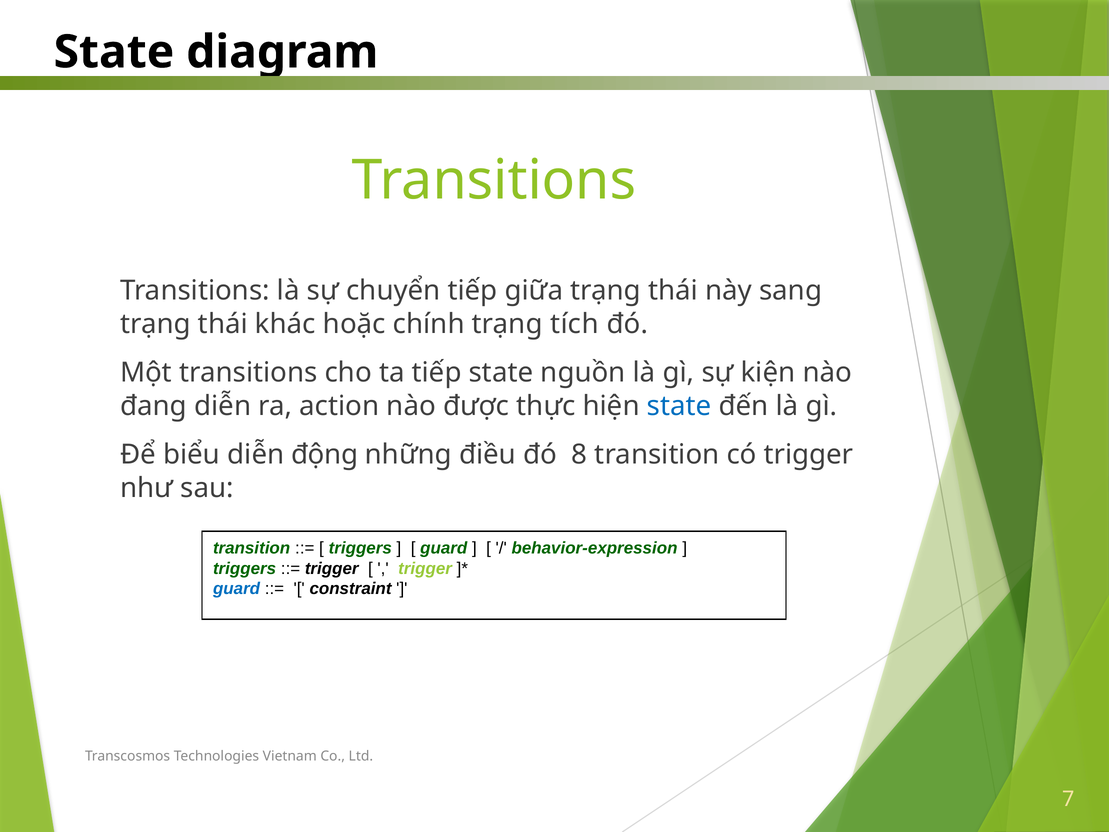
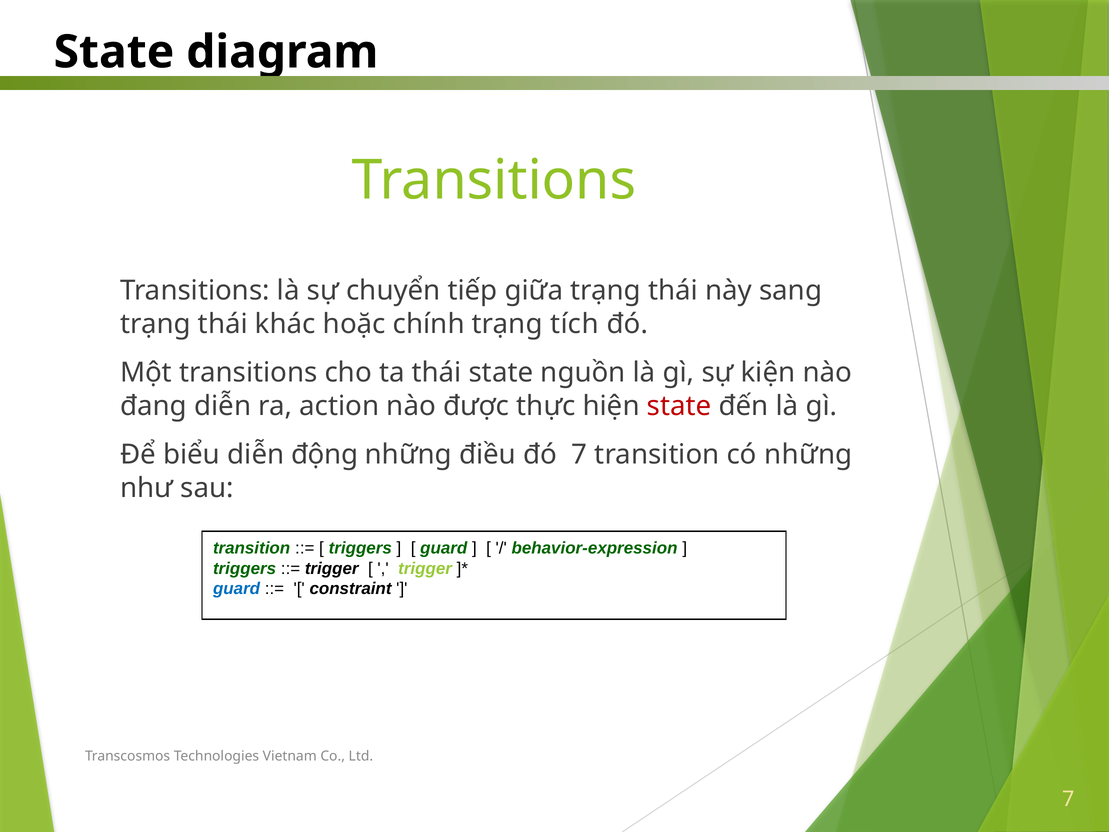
ta tiếp: tiếp -> thái (437, 373)
state colour: blue -> red (679, 406)
đó 8: 8 -> 7 (579, 455)
có trigger: trigger -> những (808, 455)
